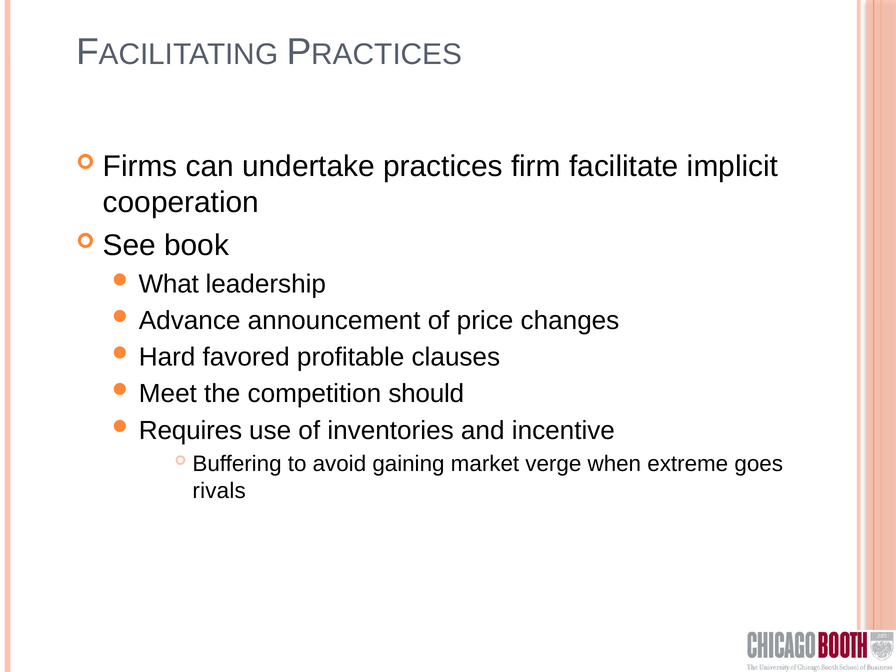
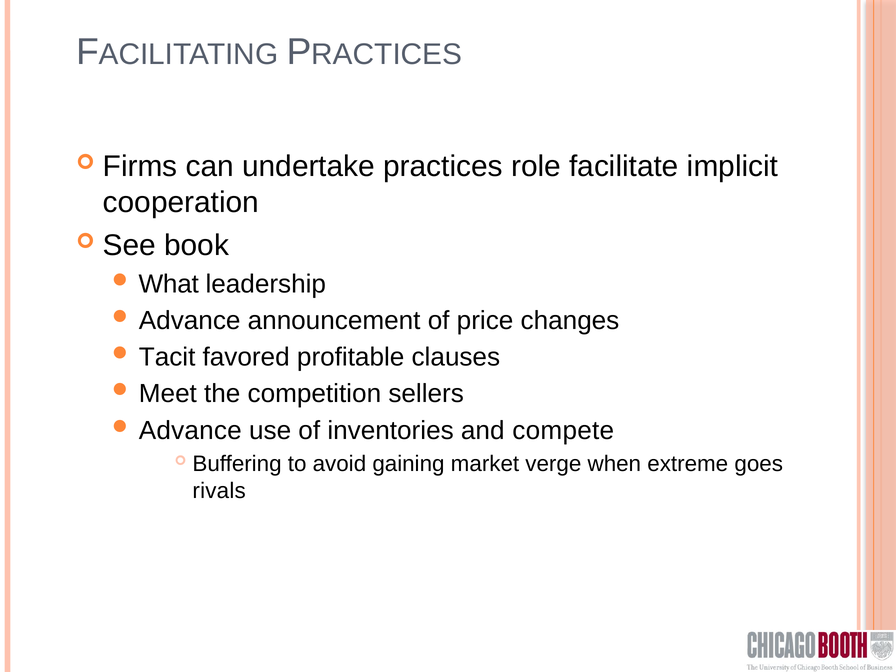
firm: firm -> role (536, 166)
Hard: Hard -> Tacit (167, 357)
should: should -> sellers (426, 394)
Requires: Requires -> Advance (190, 430)
incentive: incentive -> compete (563, 430)
